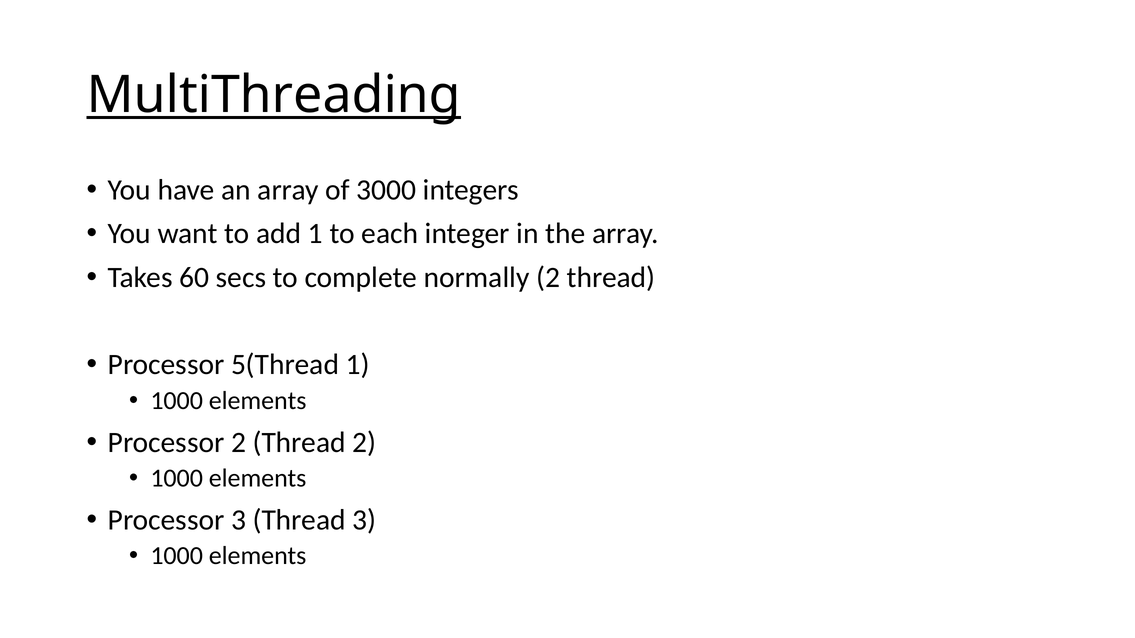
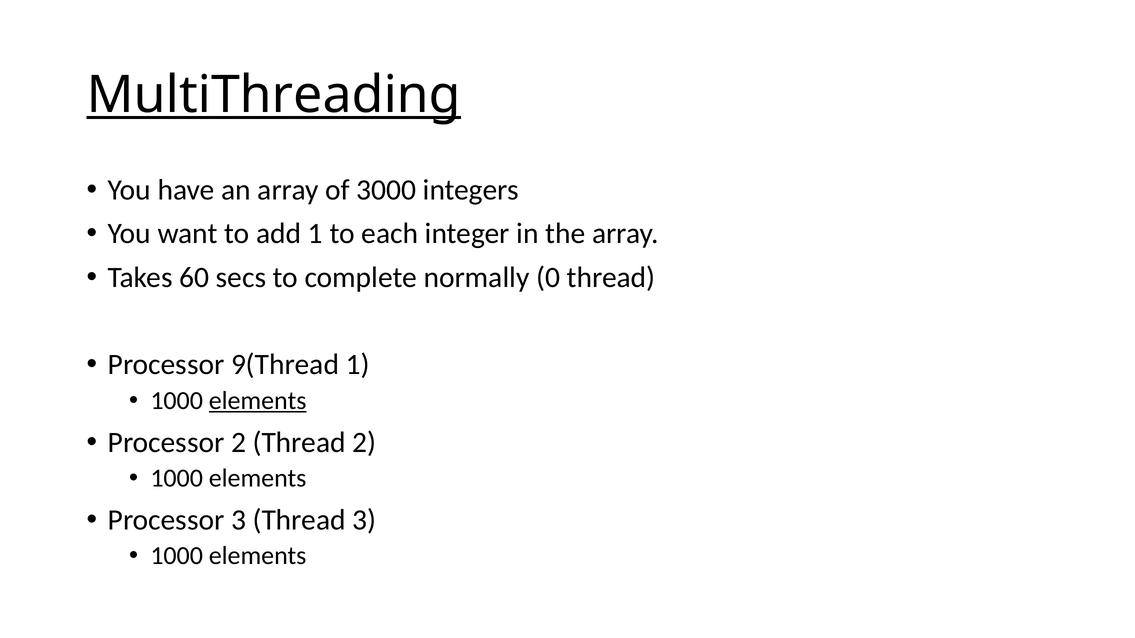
normally 2: 2 -> 0 (548, 277)
5(Thread: 5(Thread -> 9(Thread (285, 365)
elements underline: none -> present (258, 401)
